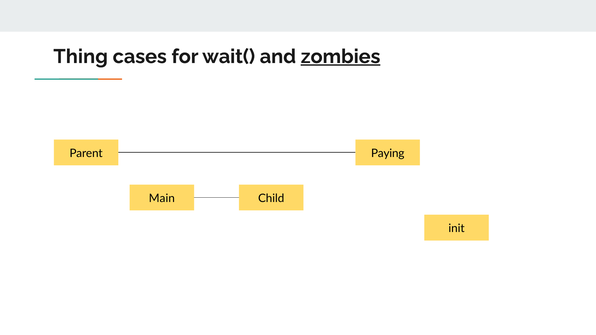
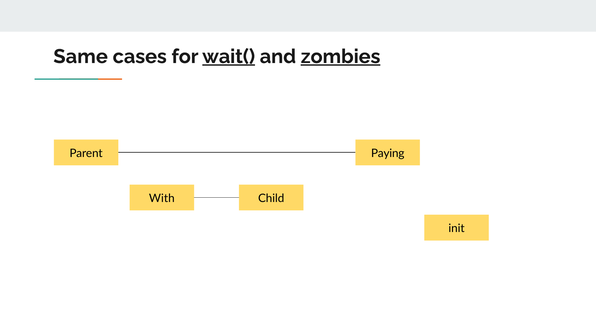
Thing: Thing -> Same (81, 57)
wait( underline: none -> present (229, 57)
Main: Main -> With (162, 198)
